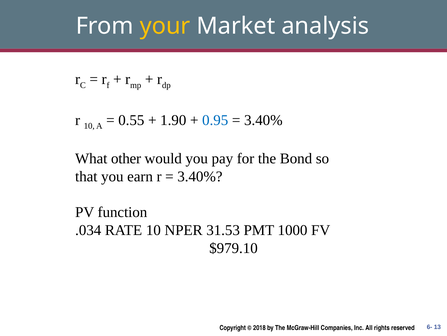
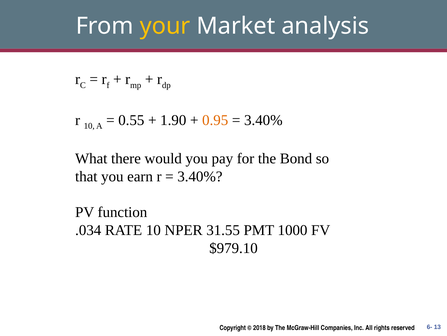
0.95 colour: blue -> orange (215, 120)
other: other -> there (126, 158)
31.53: 31.53 -> 31.55 (223, 230)
